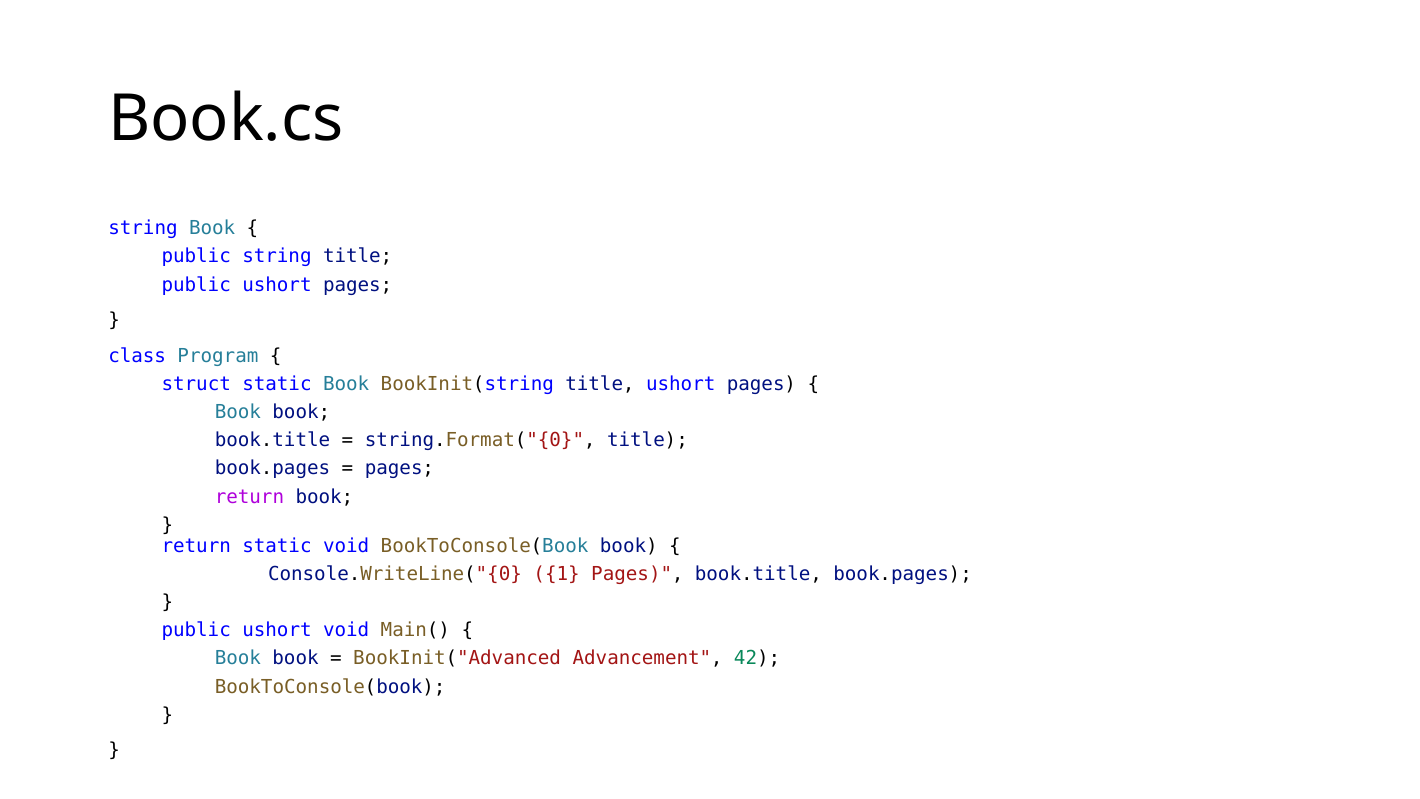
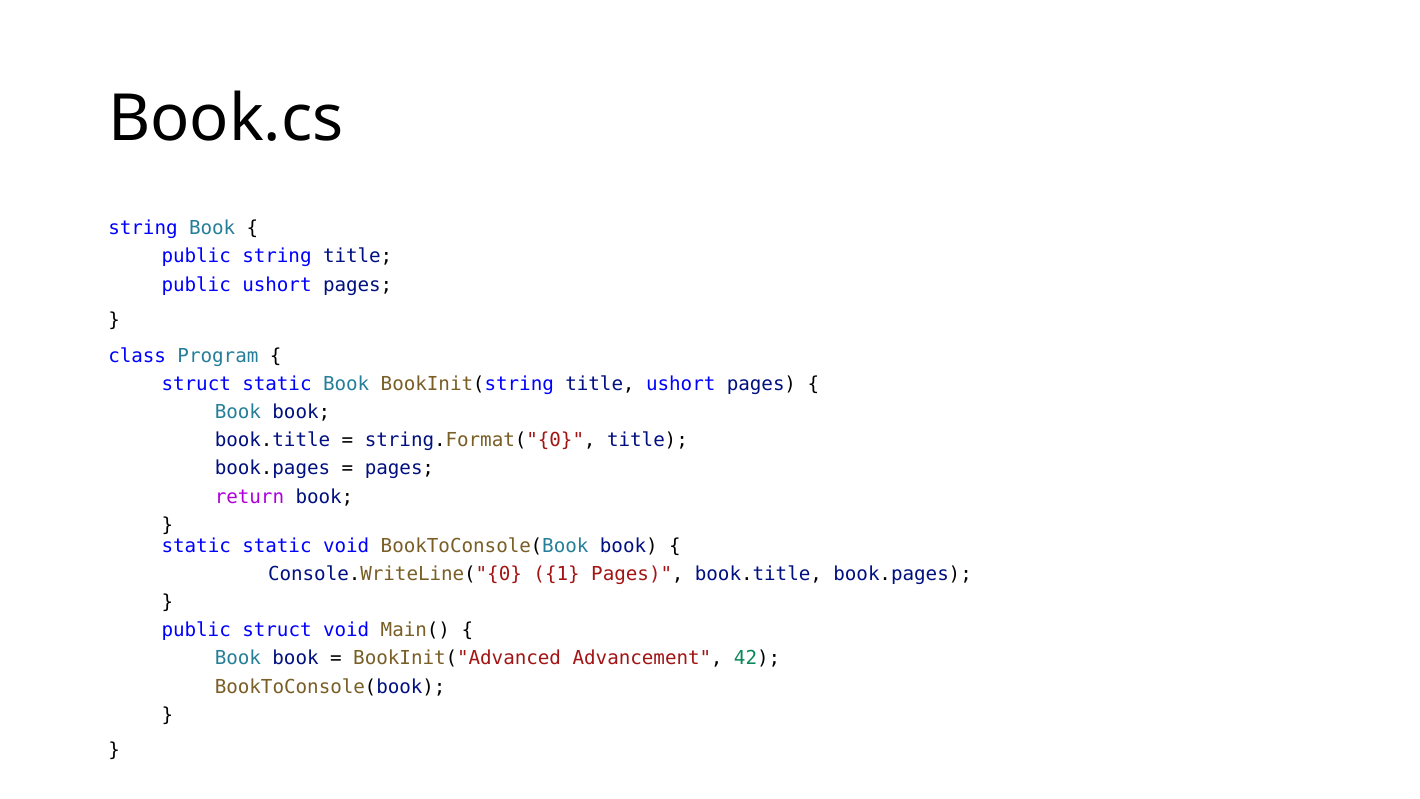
return: return -> static (196, 546)
ushort: ushort -> struct (277, 630)
